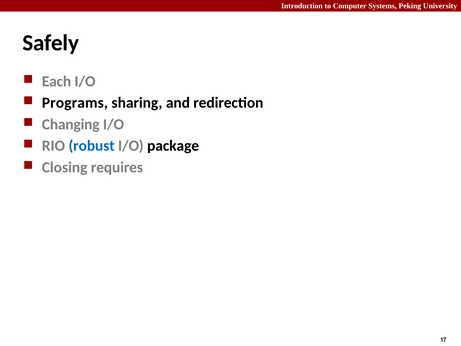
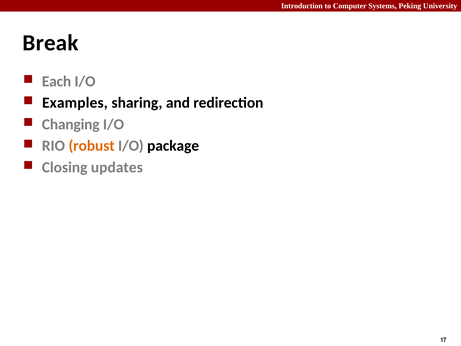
Safely: Safely -> Break (51, 43)
Programs: Programs -> Examples (75, 103)
robust colour: blue -> orange (92, 146)
requires: requires -> updates (117, 167)
